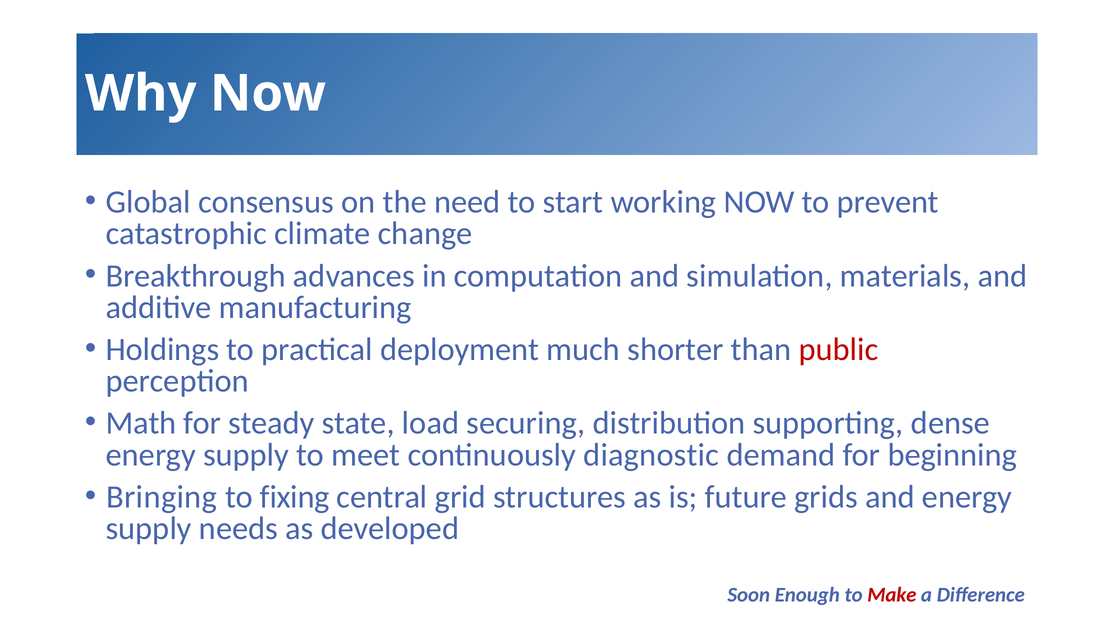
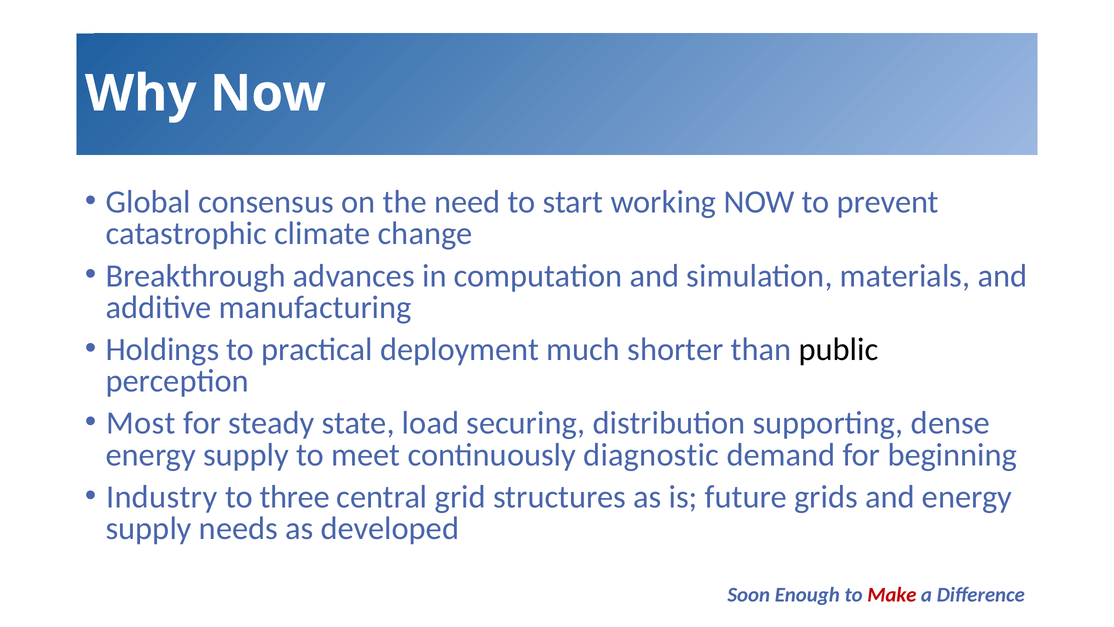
public colour: red -> black (838, 349)
Math: Math -> Most (141, 423)
Bringing: Bringing -> Industry (162, 497)
fixing: fixing -> three (295, 497)
